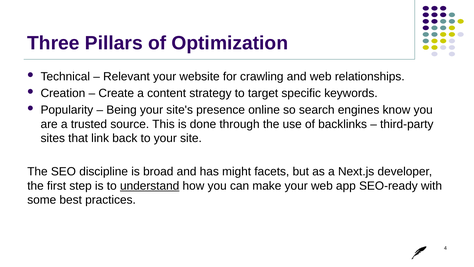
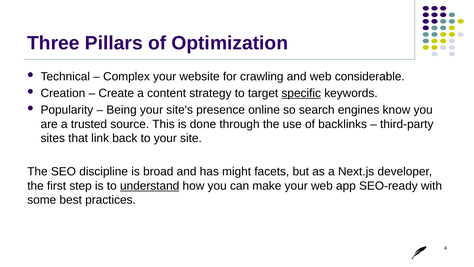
Relevant: Relevant -> Complex (127, 77)
relationships: relationships -> considerable (370, 77)
specific underline: none -> present (301, 93)
